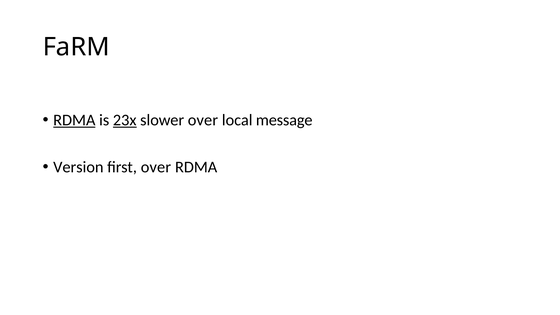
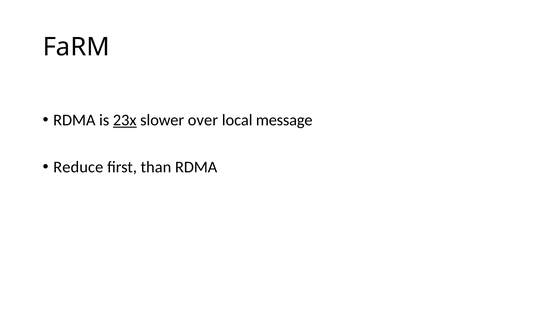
RDMA underline: present -> none (74, 120)
Version: Version -> Reduce (78, 167)
first over: over -> than (156, 167)
